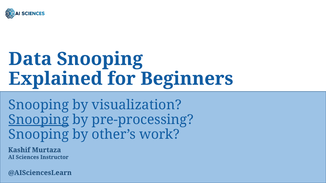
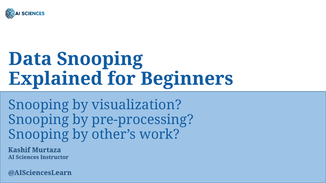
Snooping underline: present -> none (39, 120)
